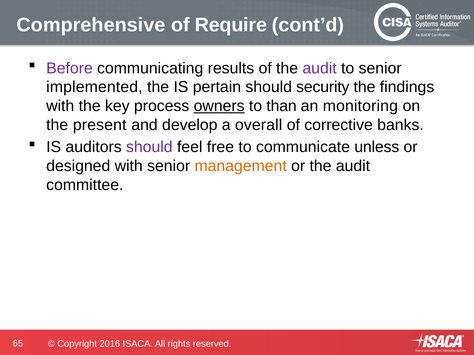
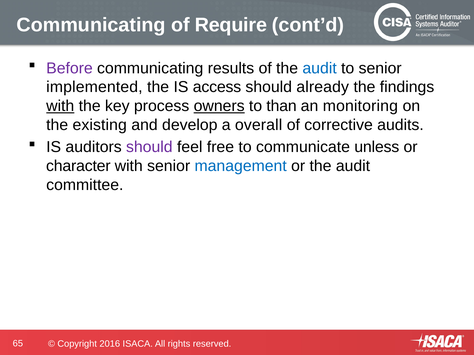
Comprehensive: Comprehensive -> Communicating (91, 25)
audit colour: purple -> blue (320, 68)
pertain: pertain -> access (217, 87)
security: security -> already (323, 87)
with underline: none -> present (60, 106)
present: present -> existing (100, 125)
banks: banks -> audits (400, 125)
designed: designed -> character (78, 166)
management colour: orange -> blue (241, 166)
